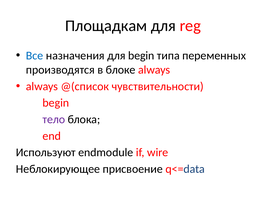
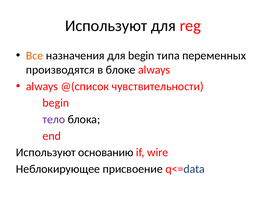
Площадкам: Площадкам -> Используют (106, 26)
Все colour: blue -> orange (35, 56)
endmodule: endmodule -> основанию (106, 153)
